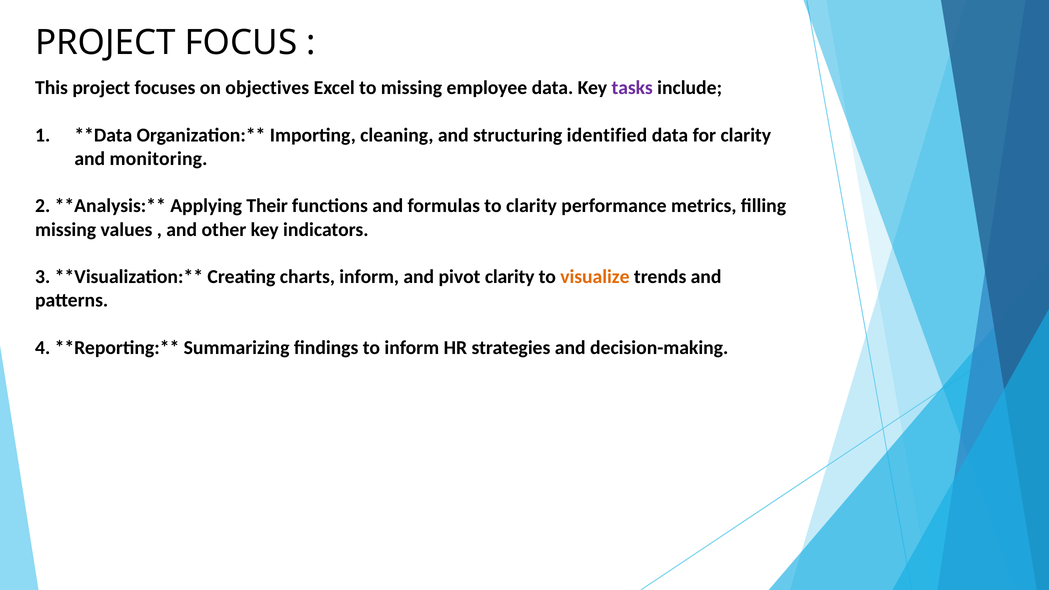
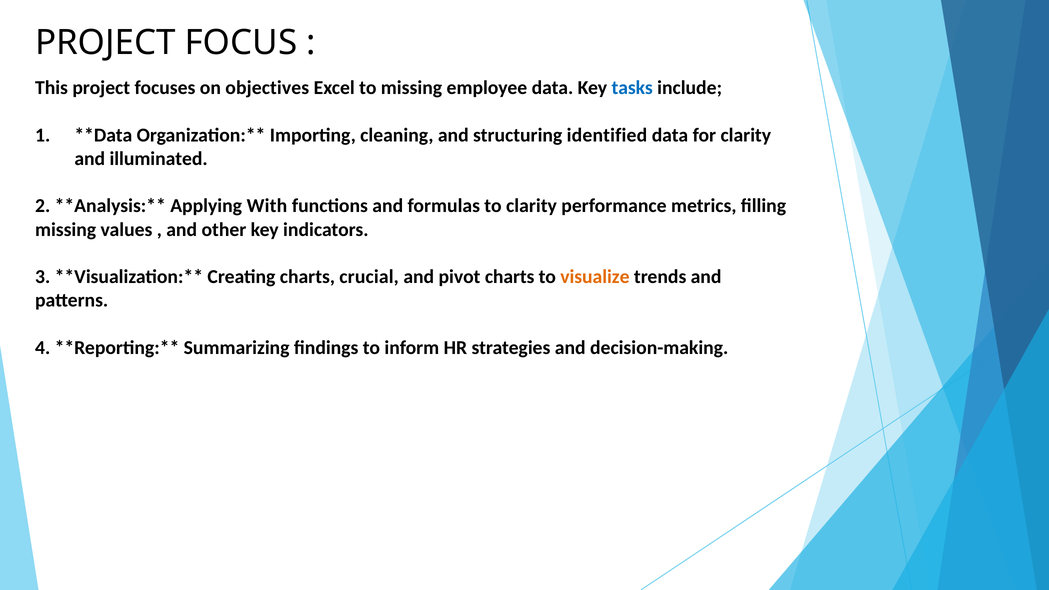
tasks colour: purple -> blue (632, 88)
monitoring: monitoring -> illuminated (159, 159)
Their: Their -> With (267, 206)
charts inform: inform -> crucial (369, 277)
pivot clarity: clarity -> charts (510, 277)
